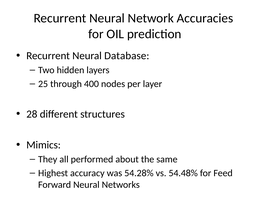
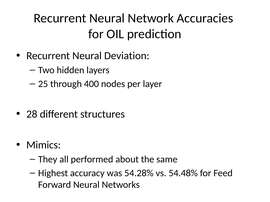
Database: Database -> Deviation (127, 56)
